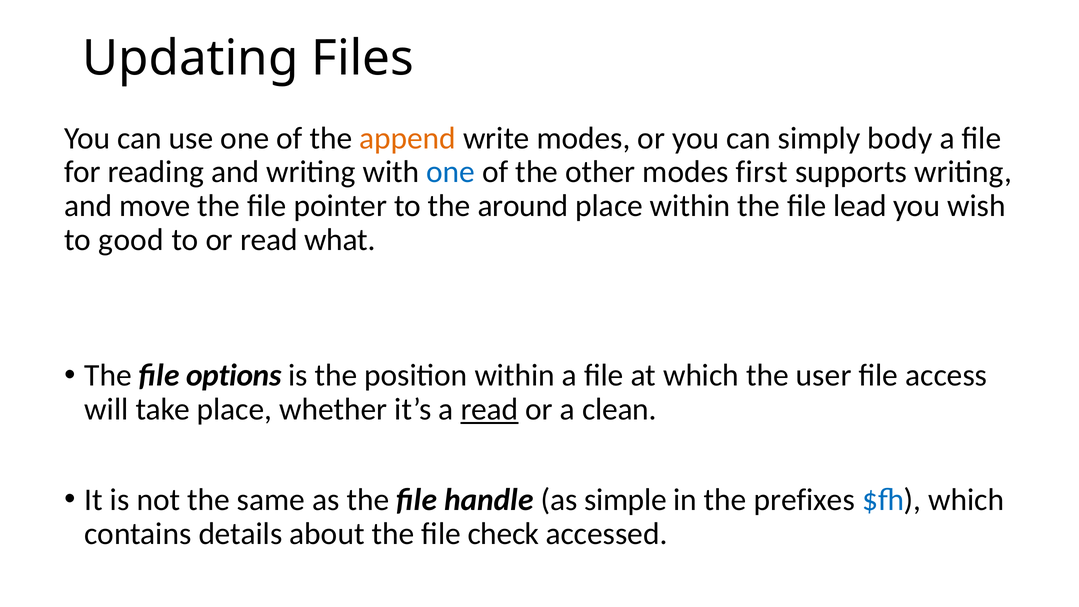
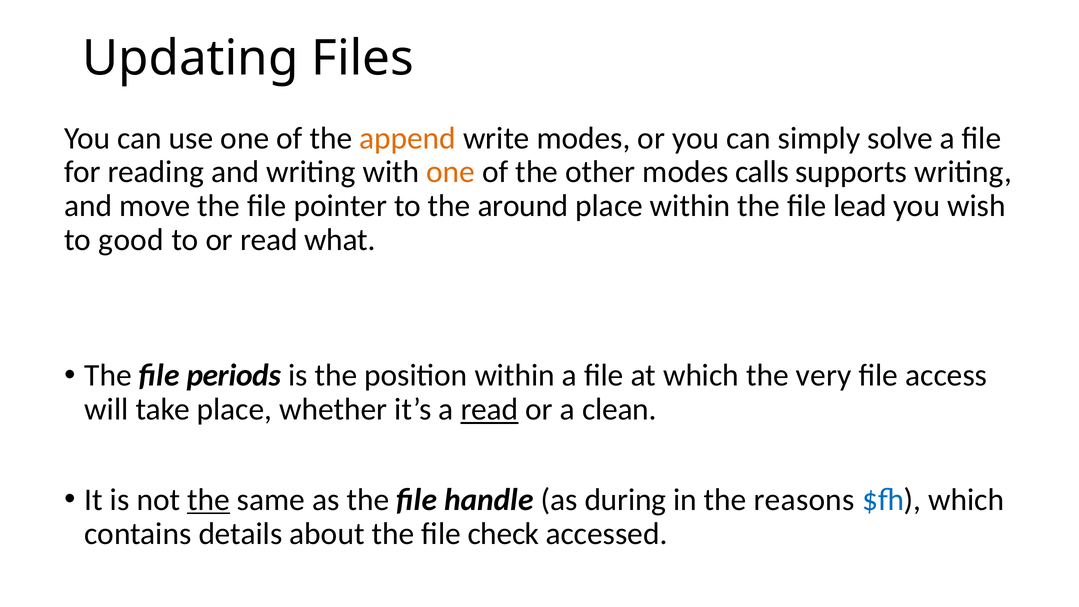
body: body -> solve (900, 138)
one colour: blue -> orange (451, 172)
first: first -> calls (762, 172)
options: options -> periods (234, 375)
user: user -> very (824, 375)
the underline: none -> present (209, 500)
simple: simple -> during (625, 500)
prefixes: prefixes -> reasons (804, 500)
